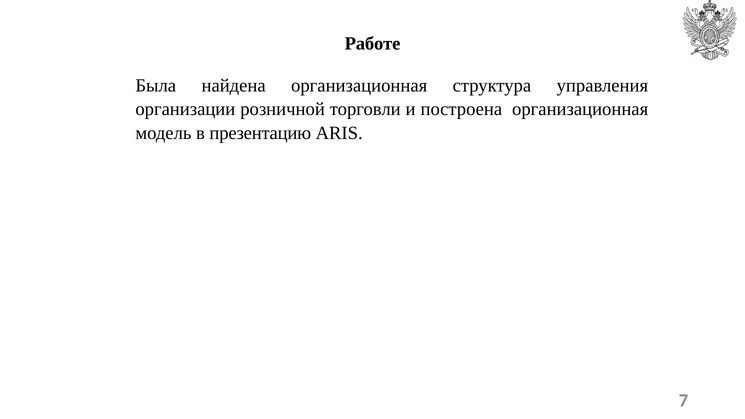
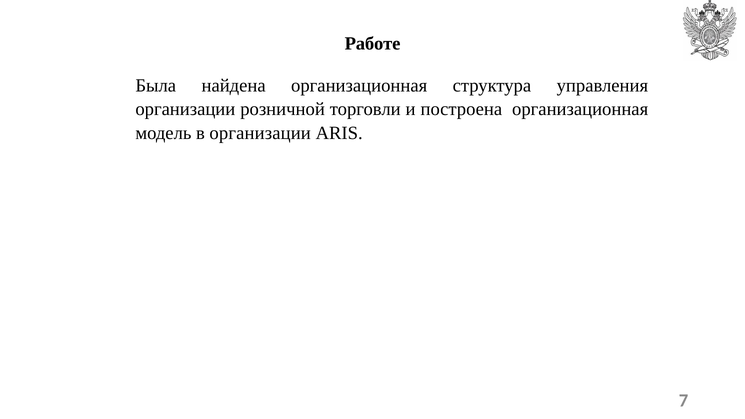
в презентацию: презентацию -> организации (260, 133)
